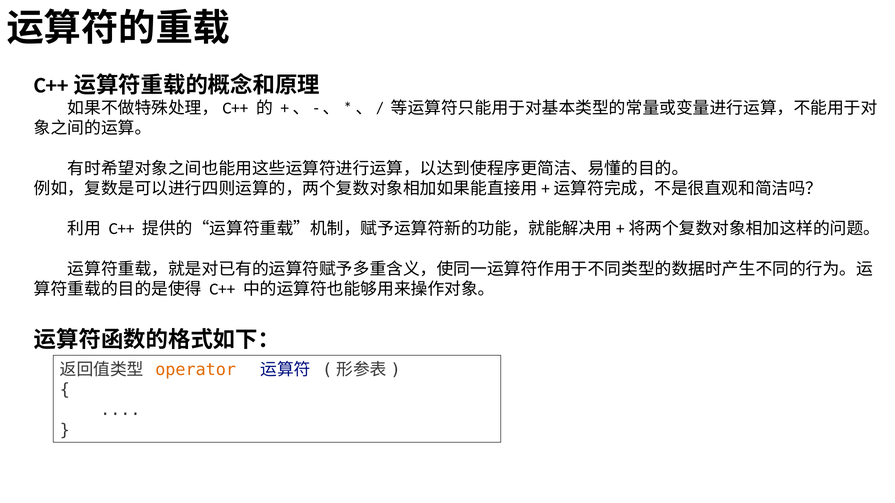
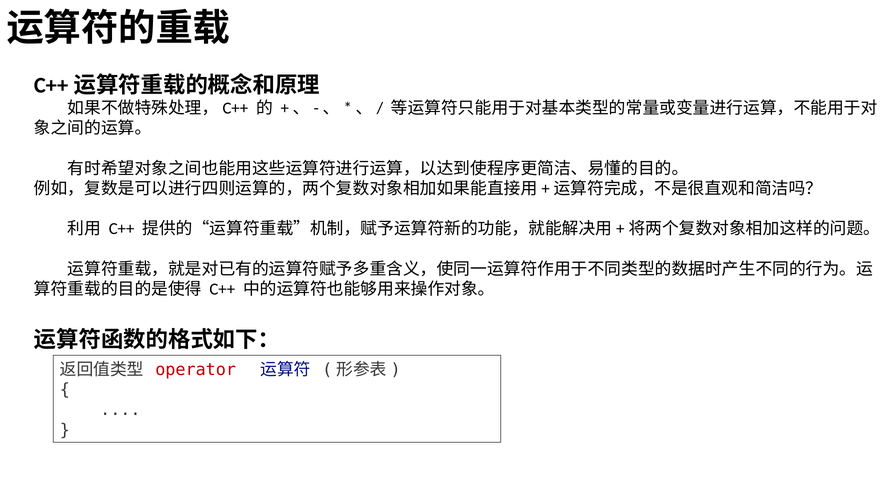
operator colour: orange -> red (196, 370)
